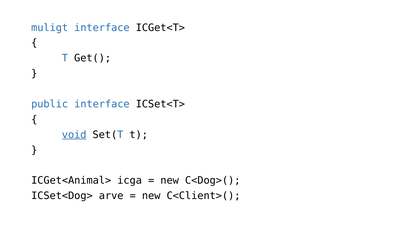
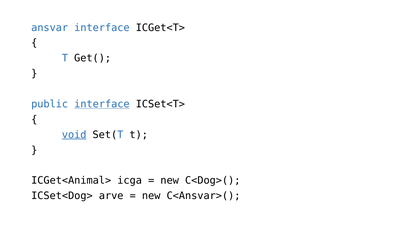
muligt: muligt -> ansvar (50, 28)
interface underline: none -> present (102, 104)
C<Client>(: C<Client>( -> C<Ansvar>( (204, 196)
